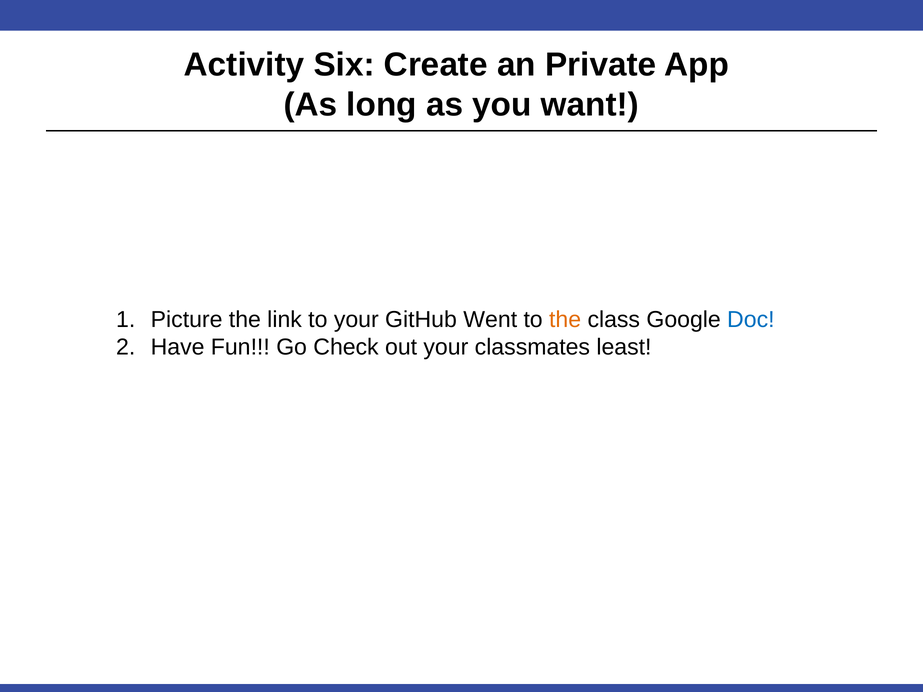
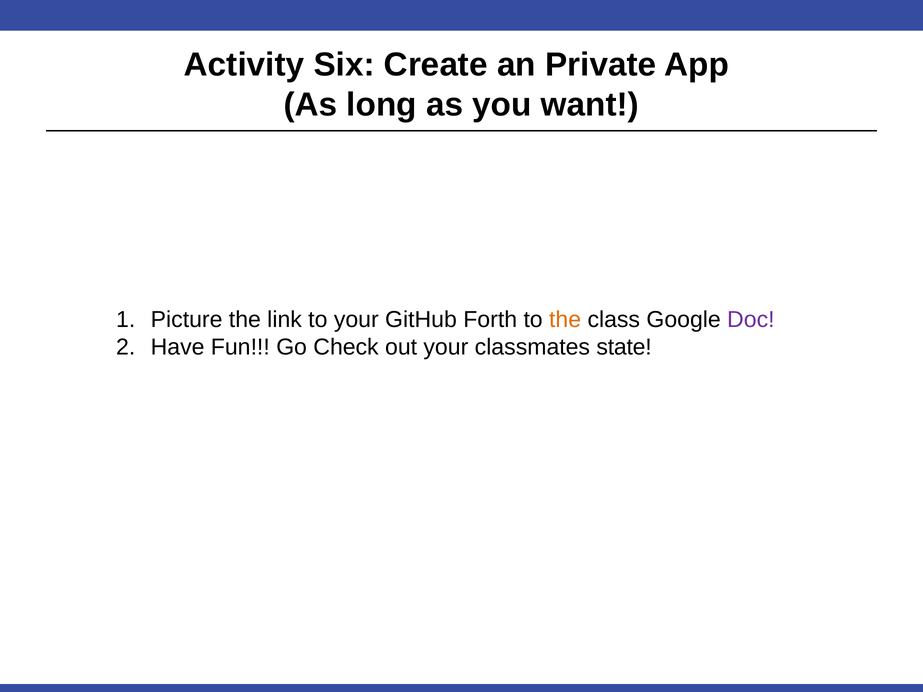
Went: Went -> Forth (490, 320)
Doc colour: blue -> purple (751, 320)
least: least -> state (624, 347)
